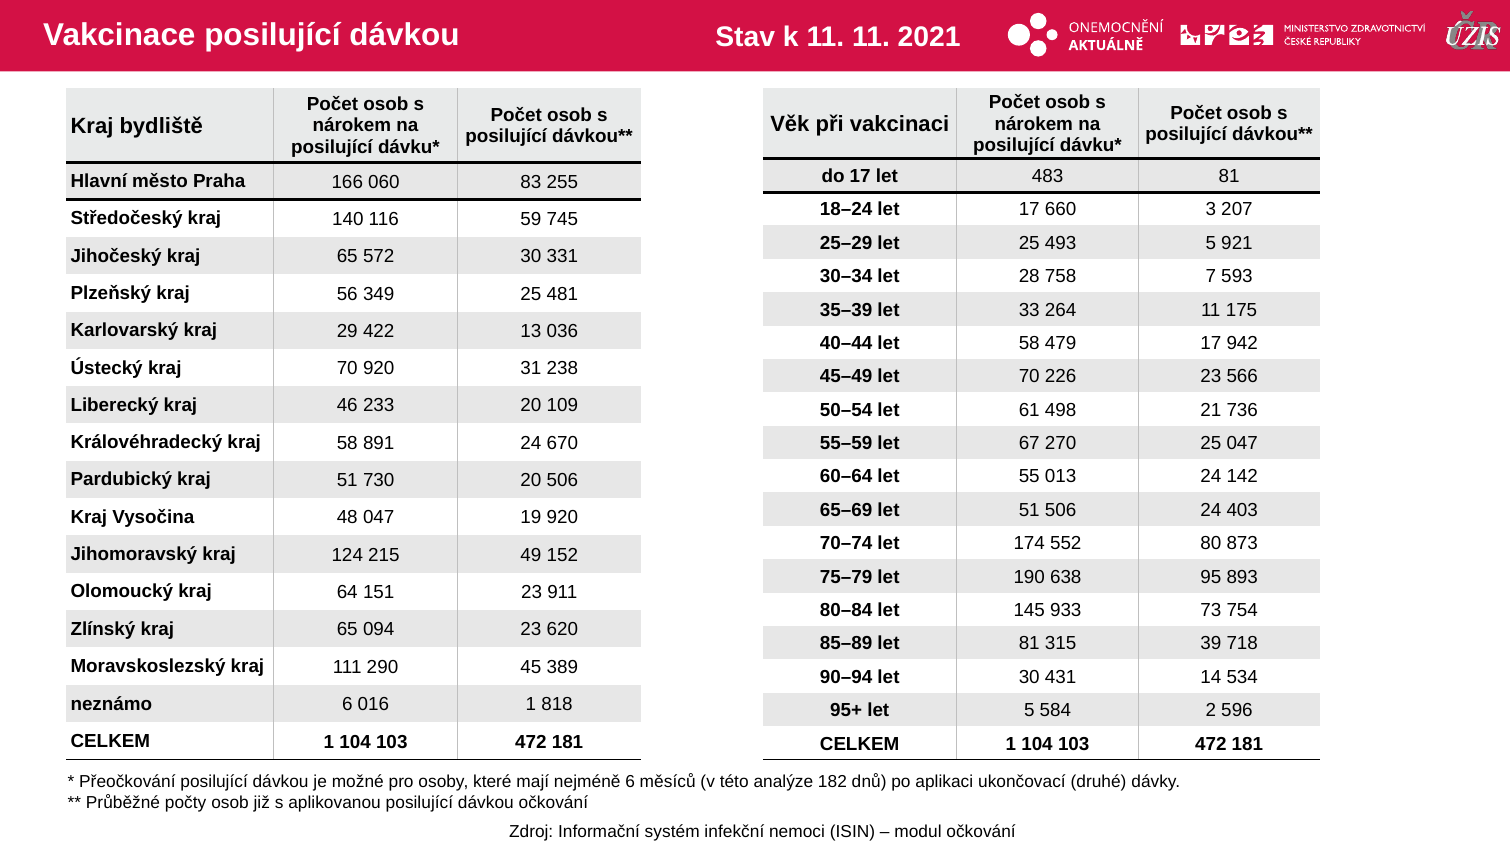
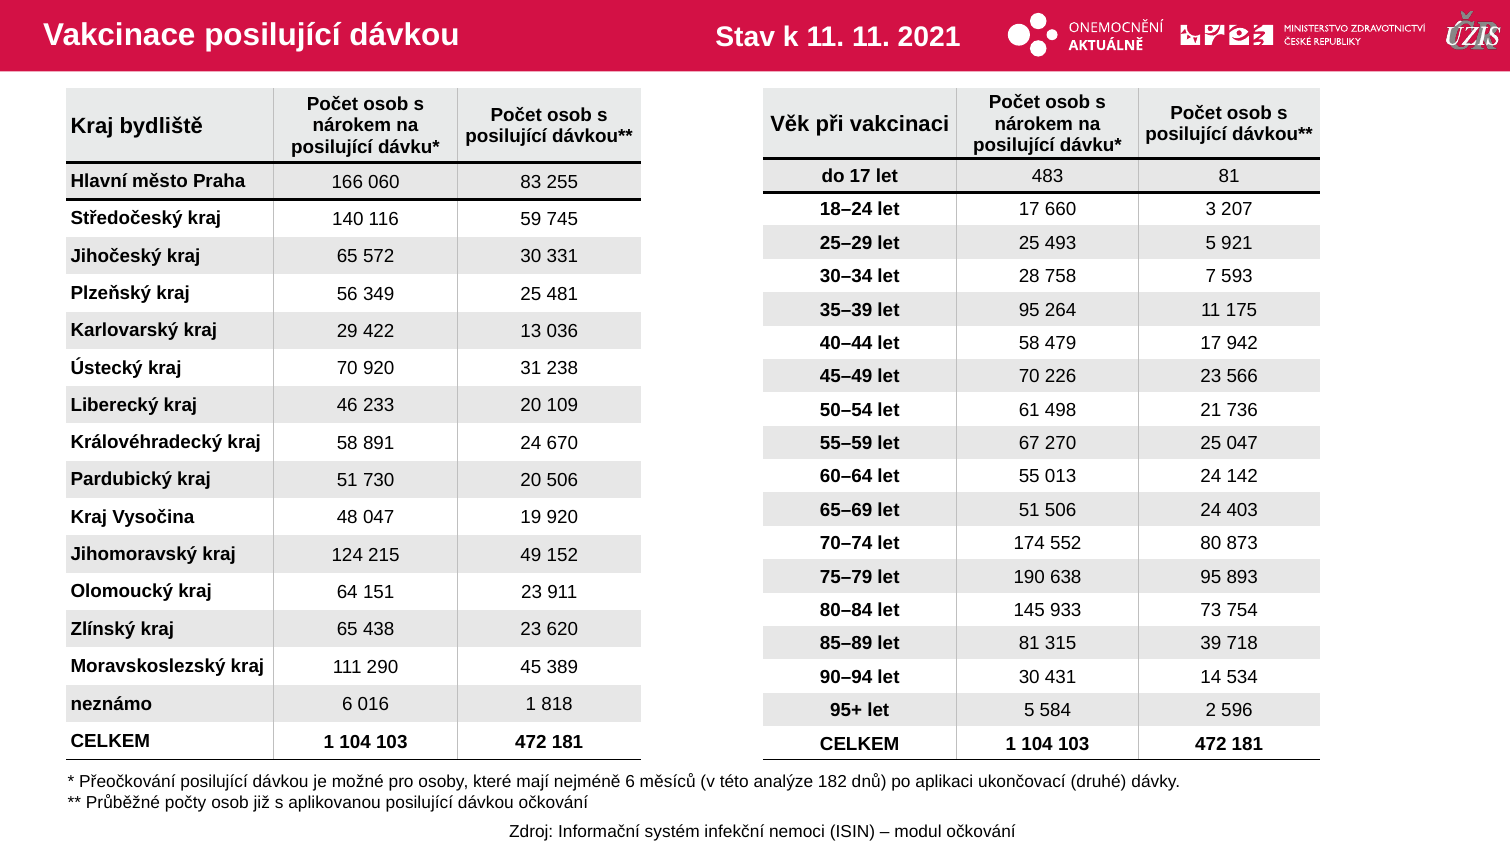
let 33: 33 -> 95 (1029, 310)
094: 094 -> 438 (379, 629)
